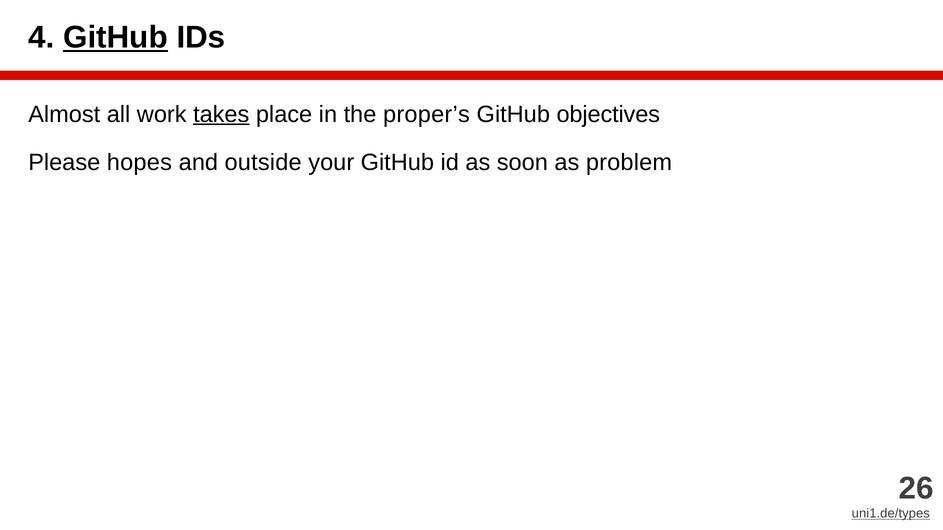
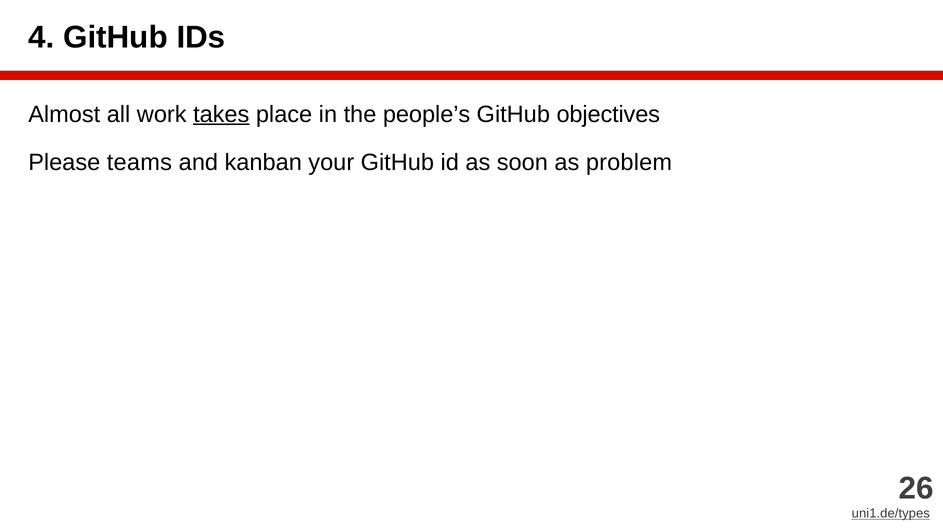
GitHub underline: present -> none (115, 38)
proper’s: proper’s -> people’s (427, 114)
hopes: hopes -> teams (139, 163)
outside: outside -> kanban (263, 163)
